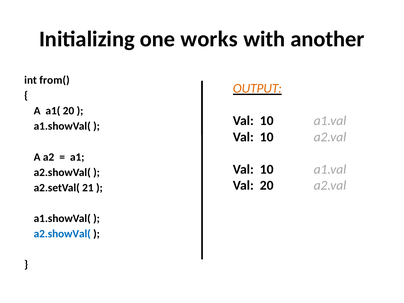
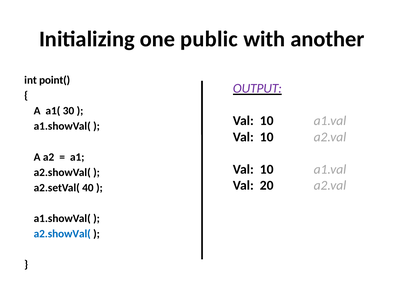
works: works -> public (209, 39)
from(: from( -> point( (55, 80)
OUTPUT colour: orange -> purple (257, 88)
a1( 20: 20 -> 30 (69, 111)
21: 21 -> 40 (88, 188)
